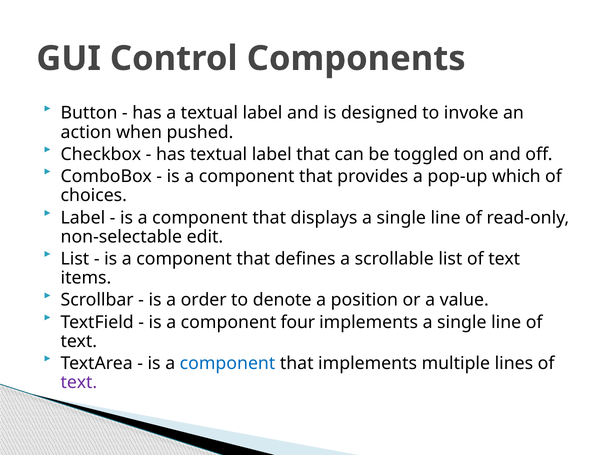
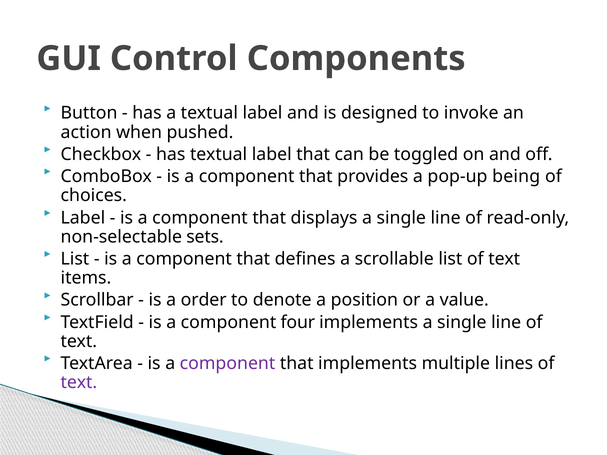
which: which -> being (516, 177)
edit: edit -> sets (205, 237)
component colour: blue -> purple (228, 364)
